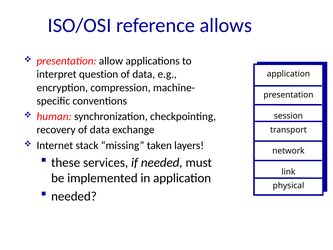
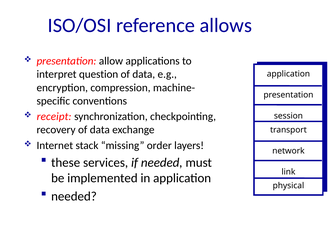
human: human -> receipt (54, 116)
taken: taken -> order (159, 145)
